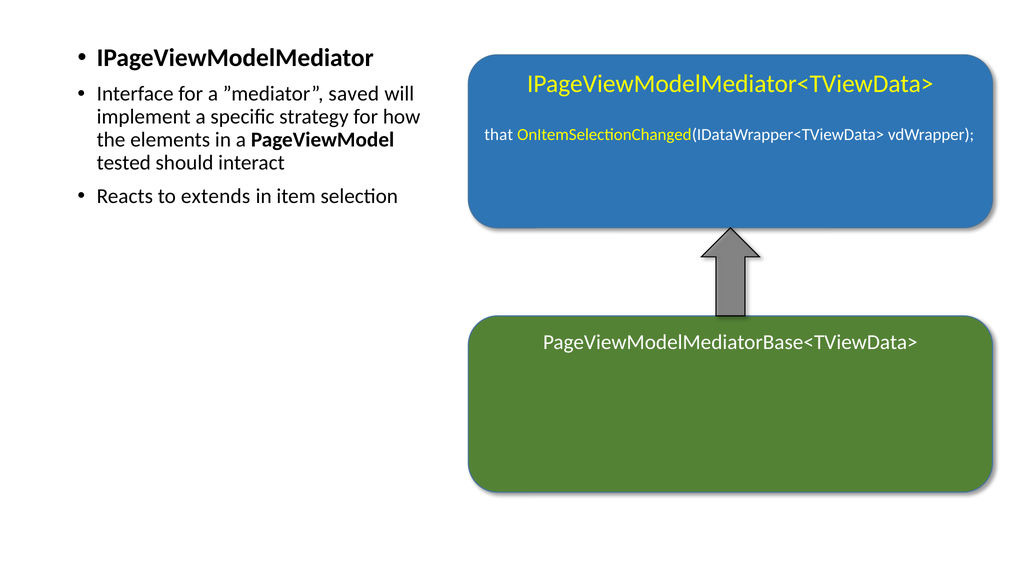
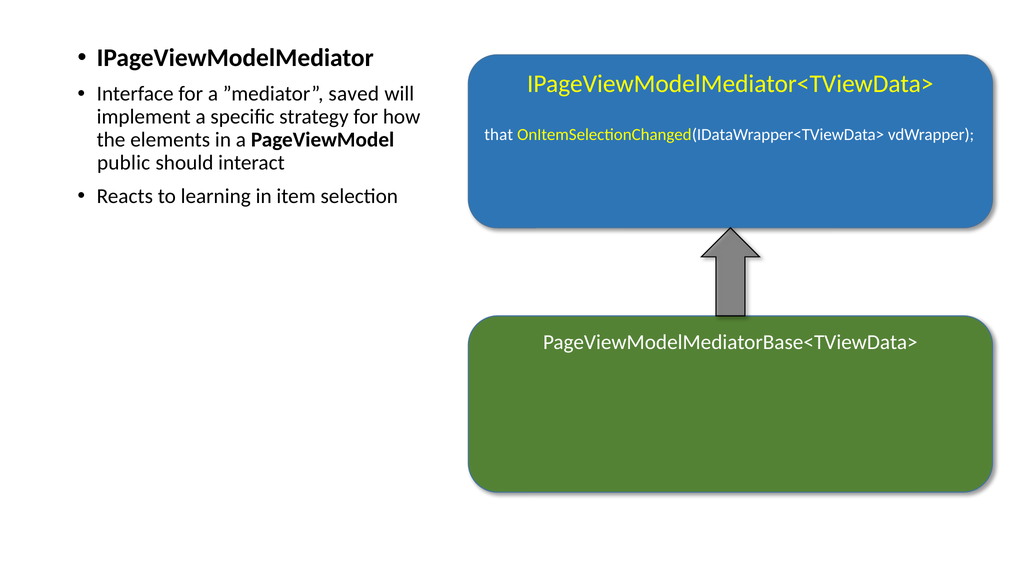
tested: tested -> public (124, 163)
extends: extends -> learning (216, 196)
